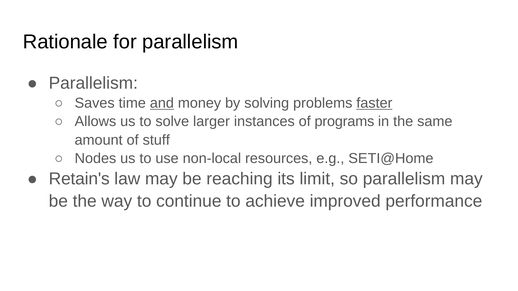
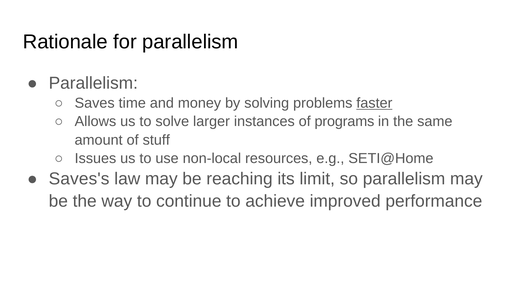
and underline: present -> none (162, 103)
Nodes: Nodes -> Issues (95, 159)
Retain's: Retain's -> Saves's (79, 179)
